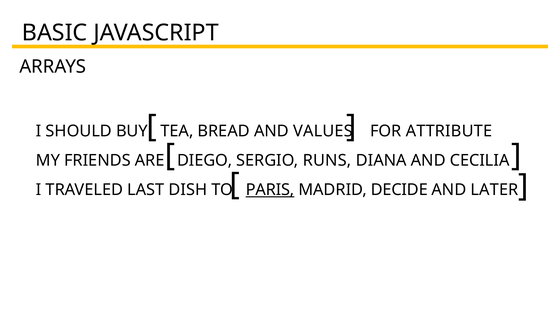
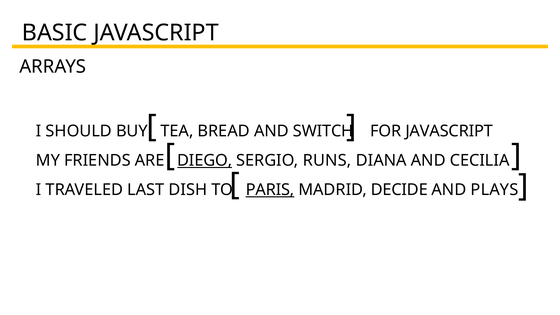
VALUES: VALUES -> SWITCH (323, 131)
FOR ATTRIBUTE: ATTRIBUTE -> JAVASCRIPT (449, 131)
DIEGO underline: none -> present (205, 161)
LATER: LATER -> PLAYS (495, 190)
